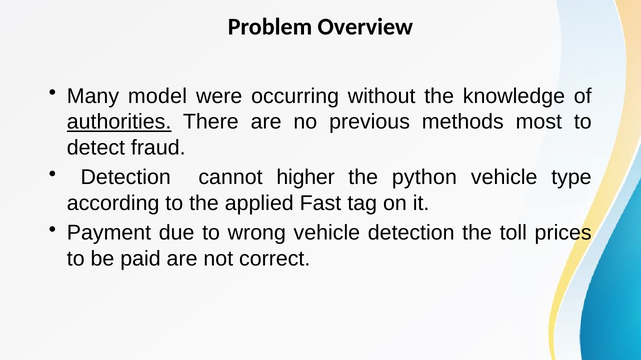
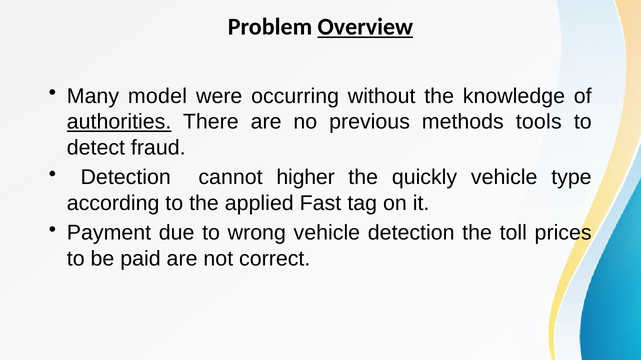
Overview underline: none -> present (365, 27)
most: most -> tools (539, 122)
python: python -> quickly (425, 178)
